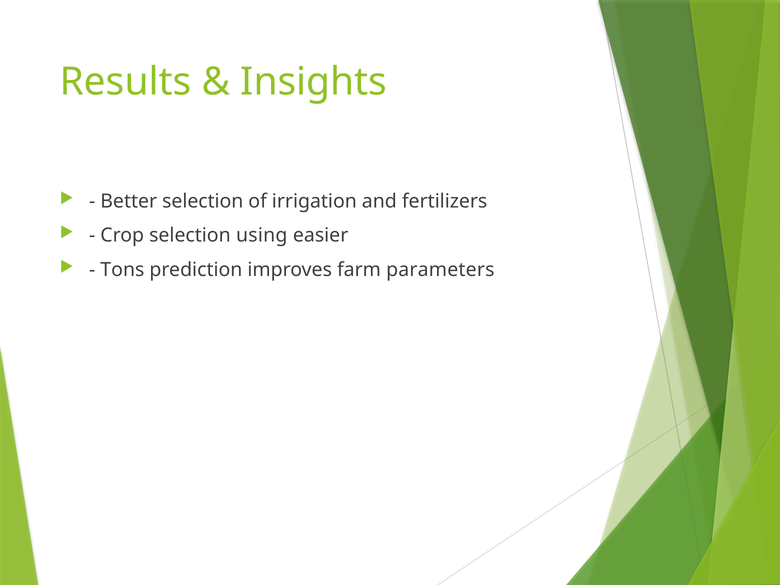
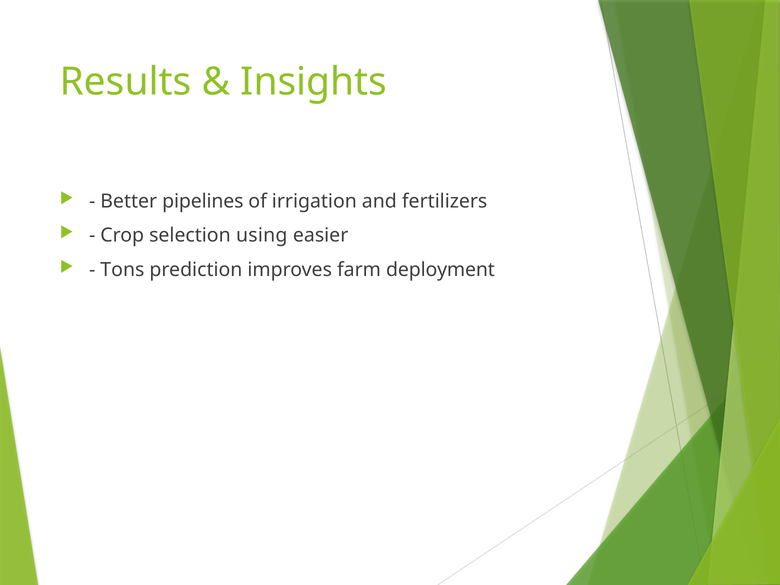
Better selection: selection -> pipelines (203, 201)
parameters: parameters -> deployment (440, 270)
